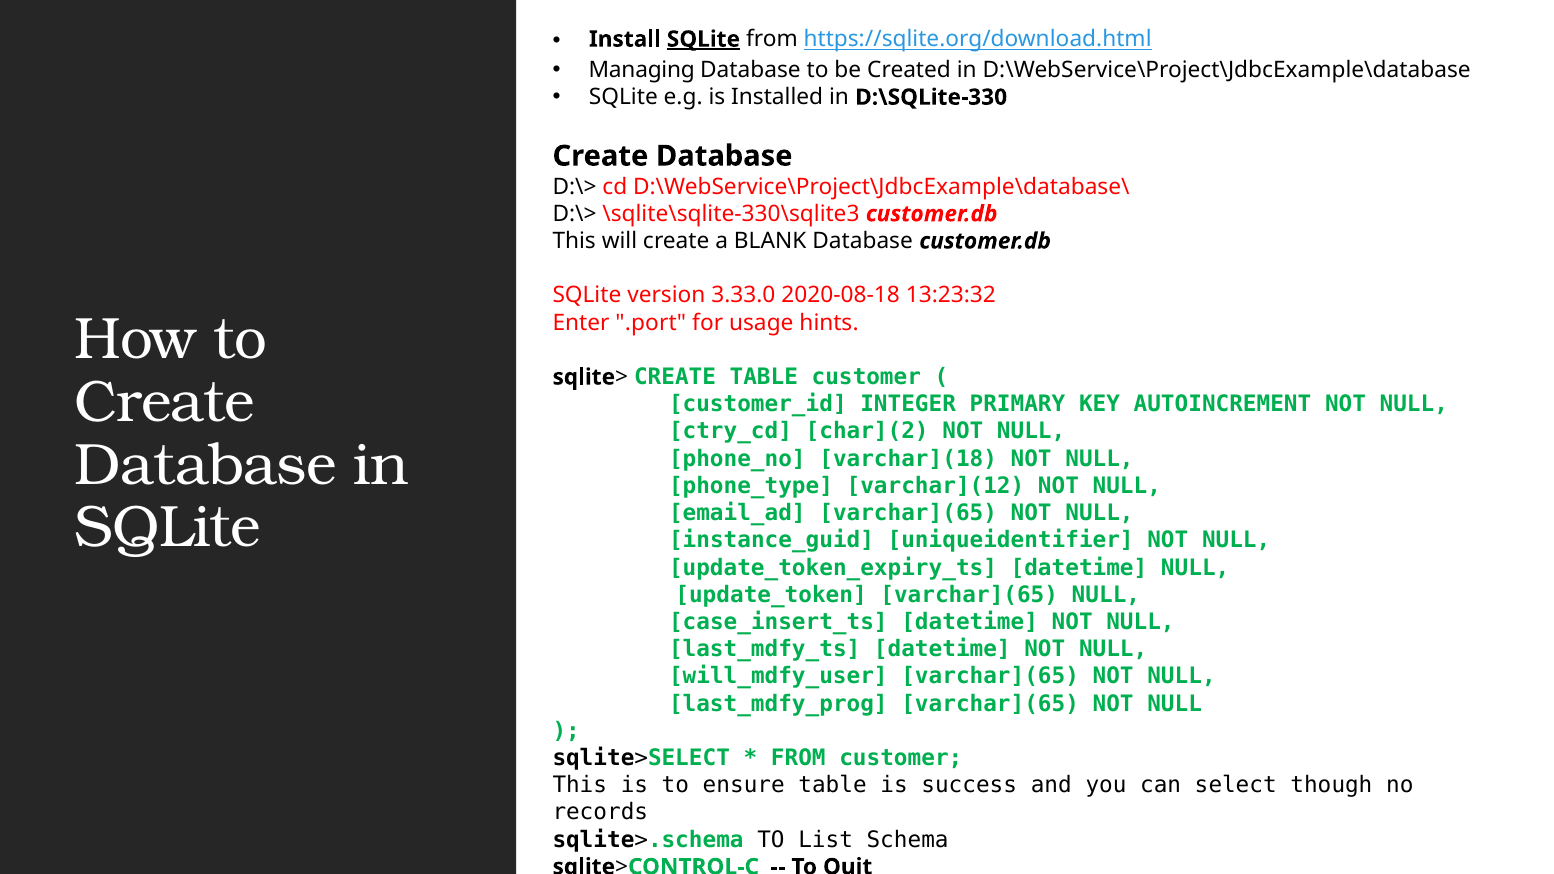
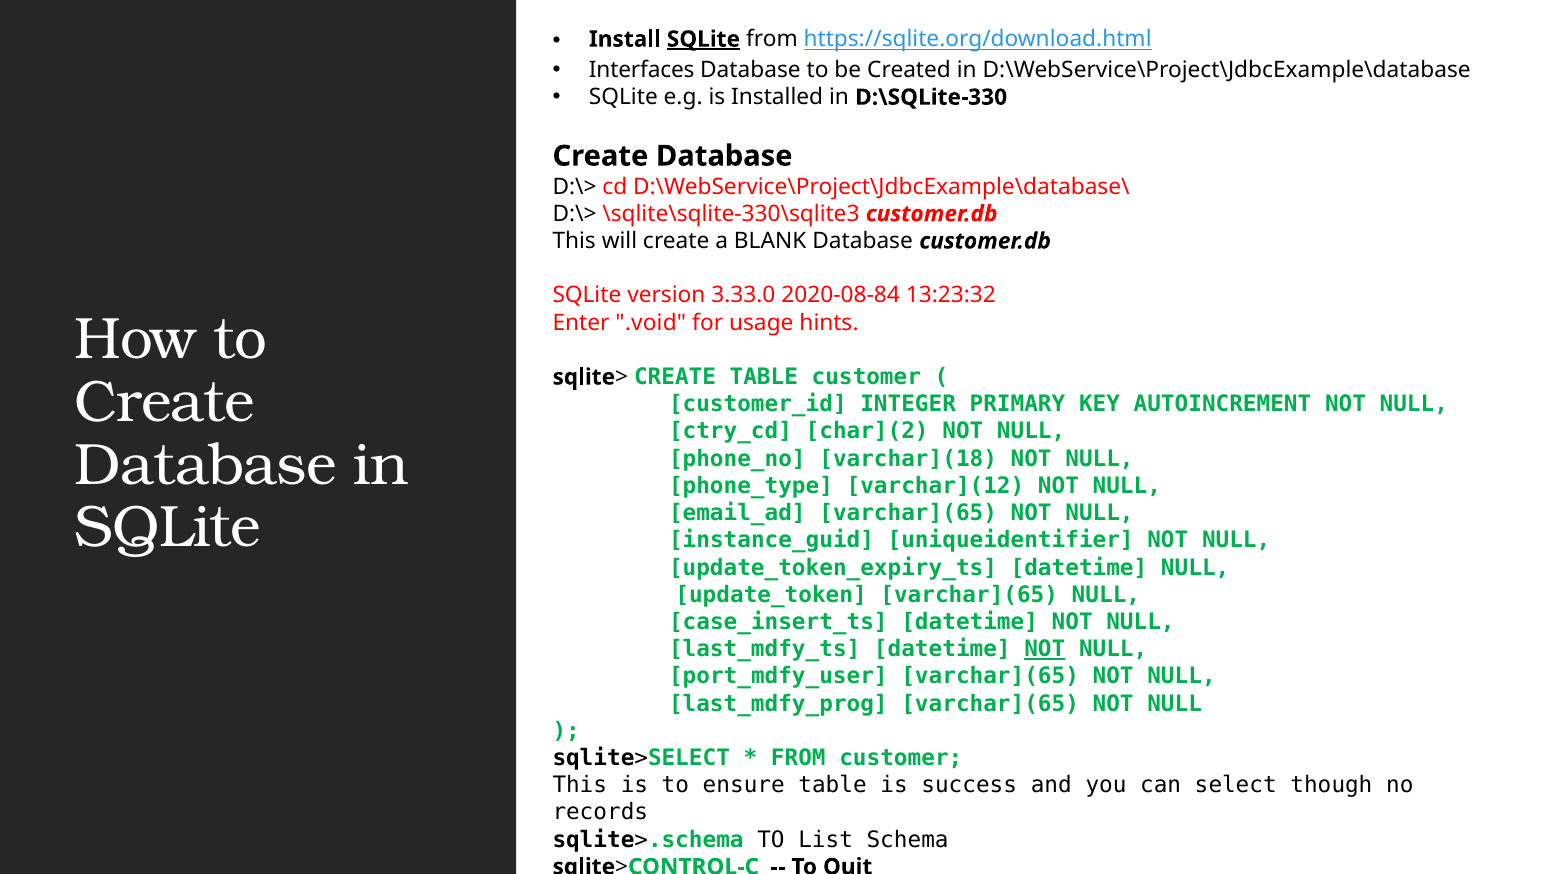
Managing: Managing -> Interfaces (642, 70)
2020-08-18: 2020-08-18 -> 2020-08-84 (841, 296)
.port: .port -> .void (651, 323)
NOT underline: none -> present (1045, 649)
will_mdfy_user: will_mdfy_user -> port_mdfy_user (778, 676)
